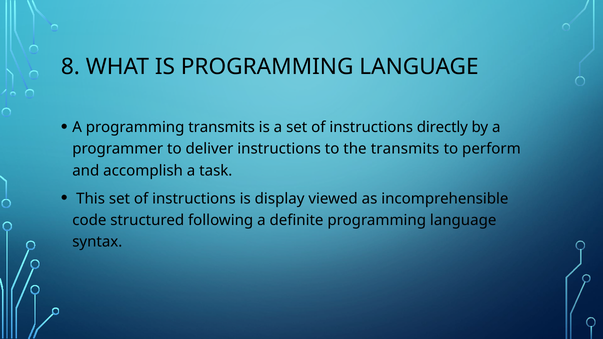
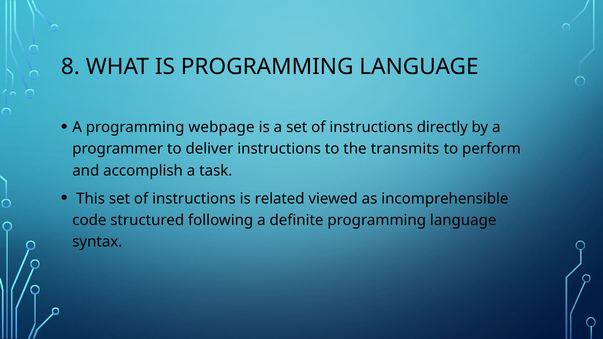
programming transmits: transmits -> webpage (222, 127)
display: display -> related (280, 199)
